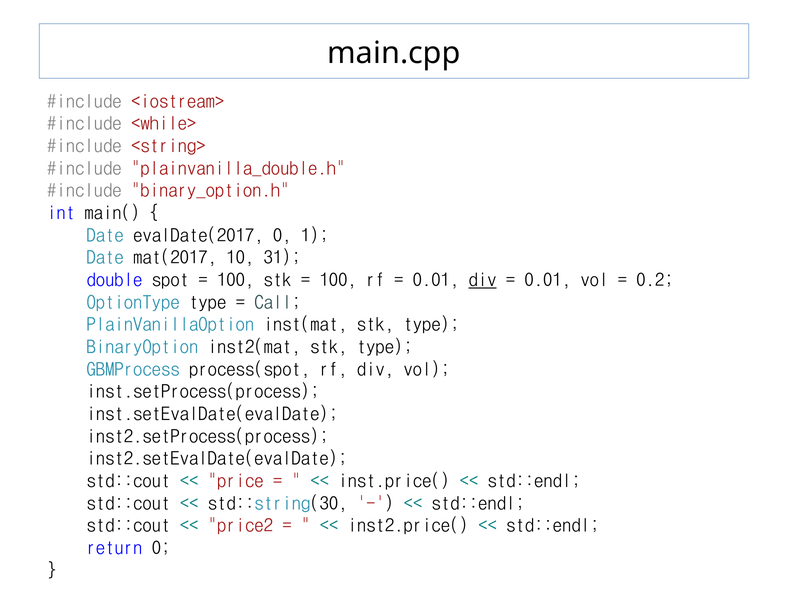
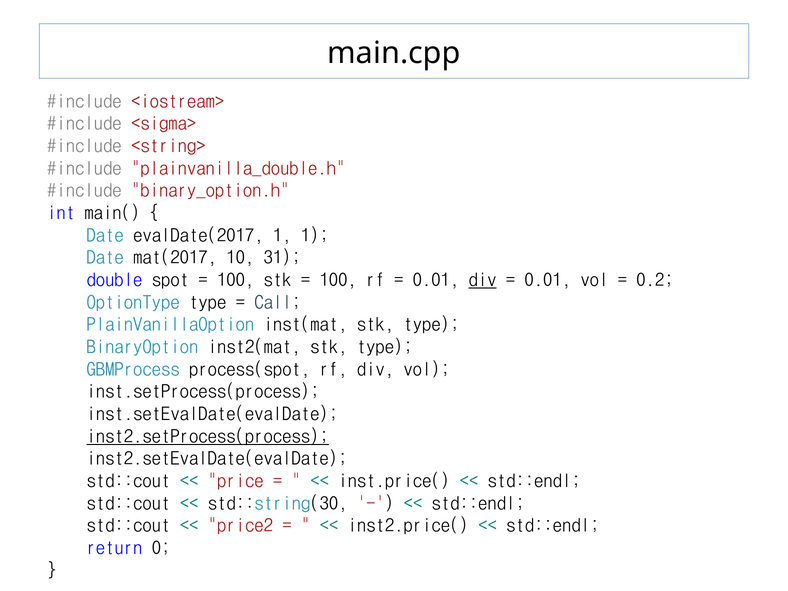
<while>: <while> -> <sigma> (164, 124)
evalDate(2017 0: 0 -> 1 (282, 235)
inst2.setProcess(process underline: none -> present (208, 436)
